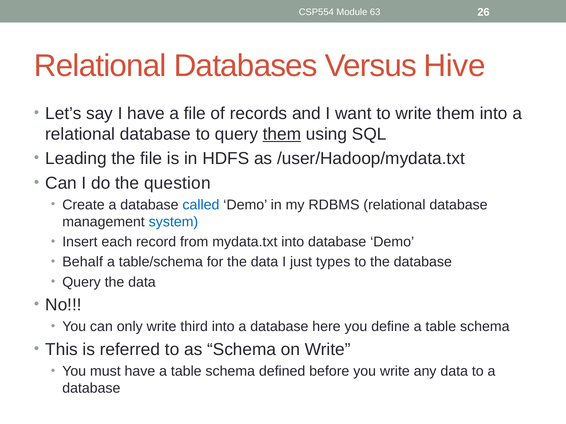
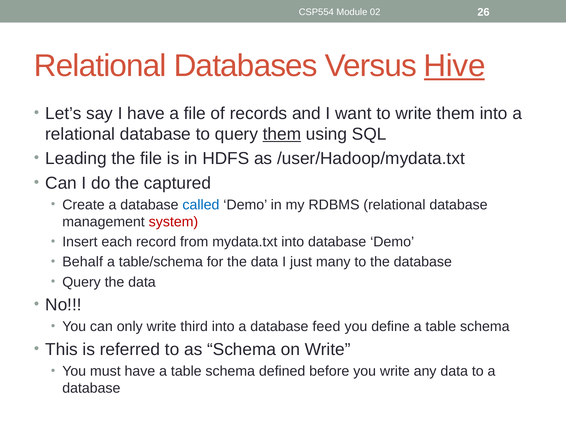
63: 63 -> 02 (375, 12)
Hive underline: none -> present (455, 66)
question: question -> captured (177, 183)
system colour: blue -> red (173, 222)
types: types -> many (333, 262)
here: here -> feed (326, 327)
